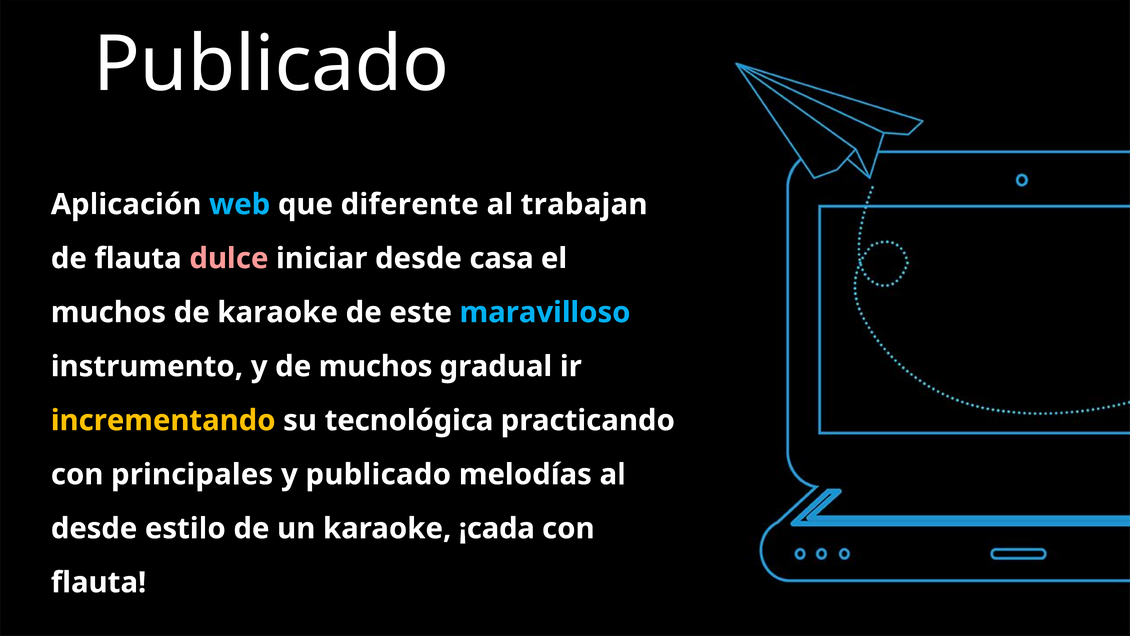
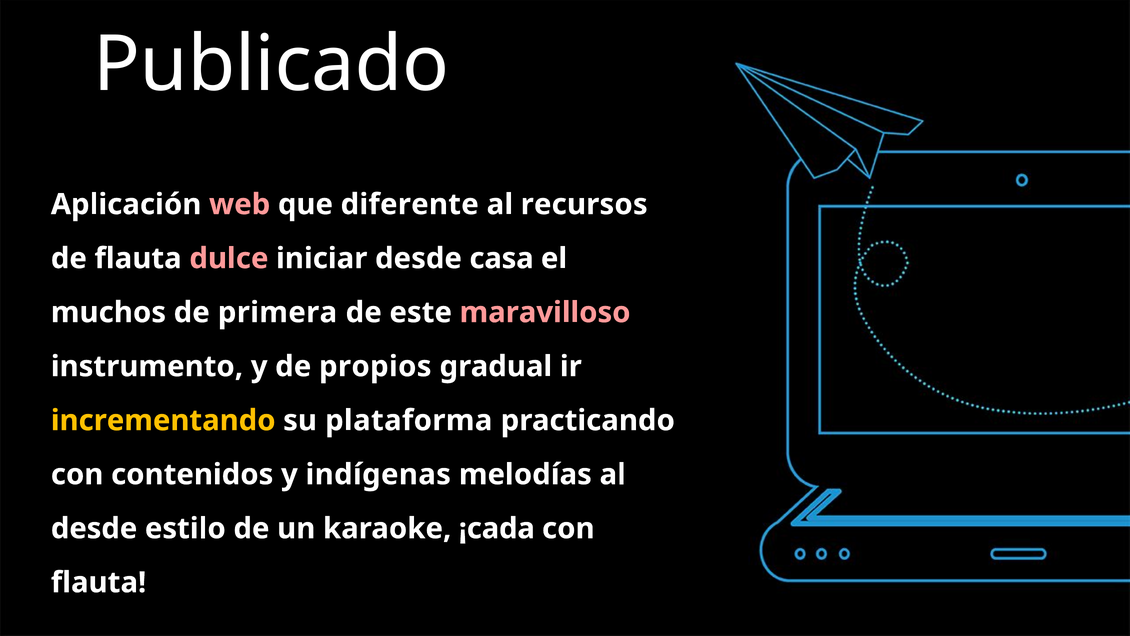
web colour: light blue -> pink (240, 204)
trabajan: trabajan -> recursos (584, 204)
de karaoke: karaoke -> primera (278, 312)
maravilloso colour: light blue -> pink (545, 312)
de muchos: muchos -> propios (375, 366)
tecnológica: tecnológica -> plataforma (409, 420)
principales: principales -> contenidos (192, 474)
y publicado: publicado -> indígenas (378, 474)
